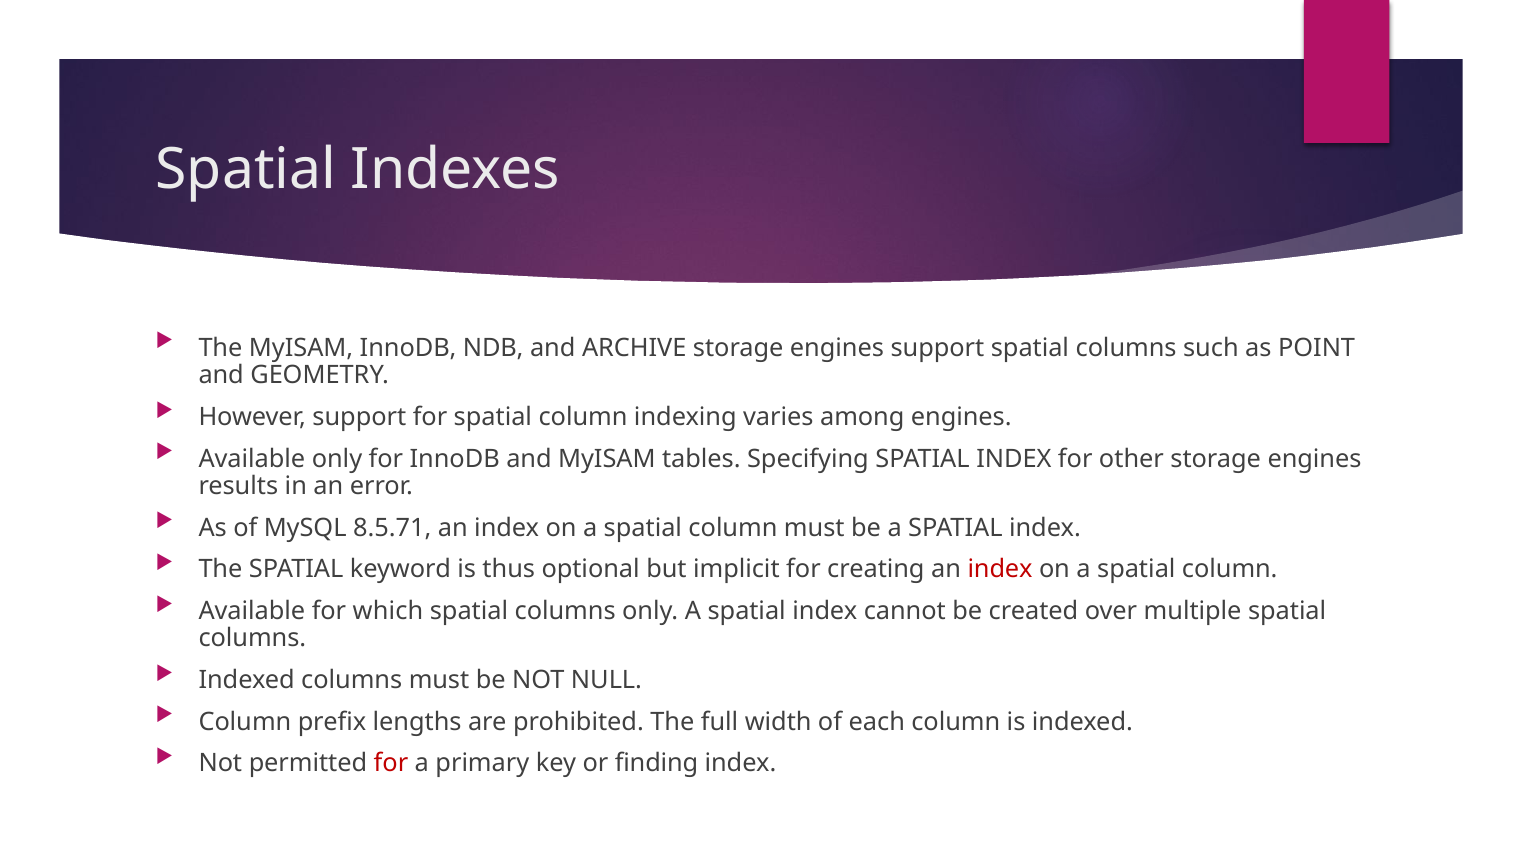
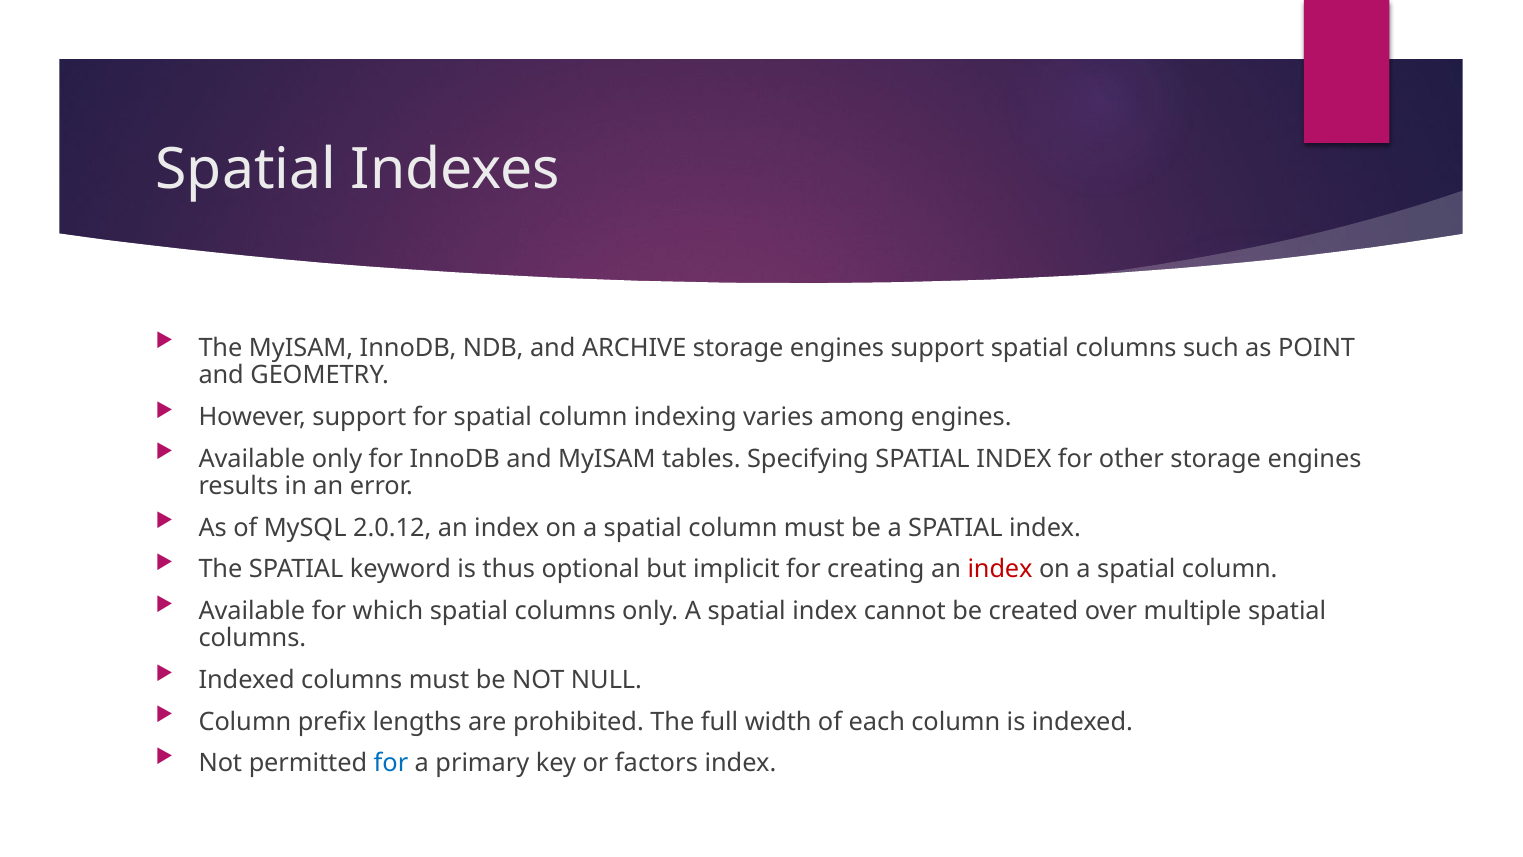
8.5.71: 8.5.71 -> 2.0.12 (392, 528)
for colour: red -> blue (391, 763)
finding: finding -> factors (656, 763)
